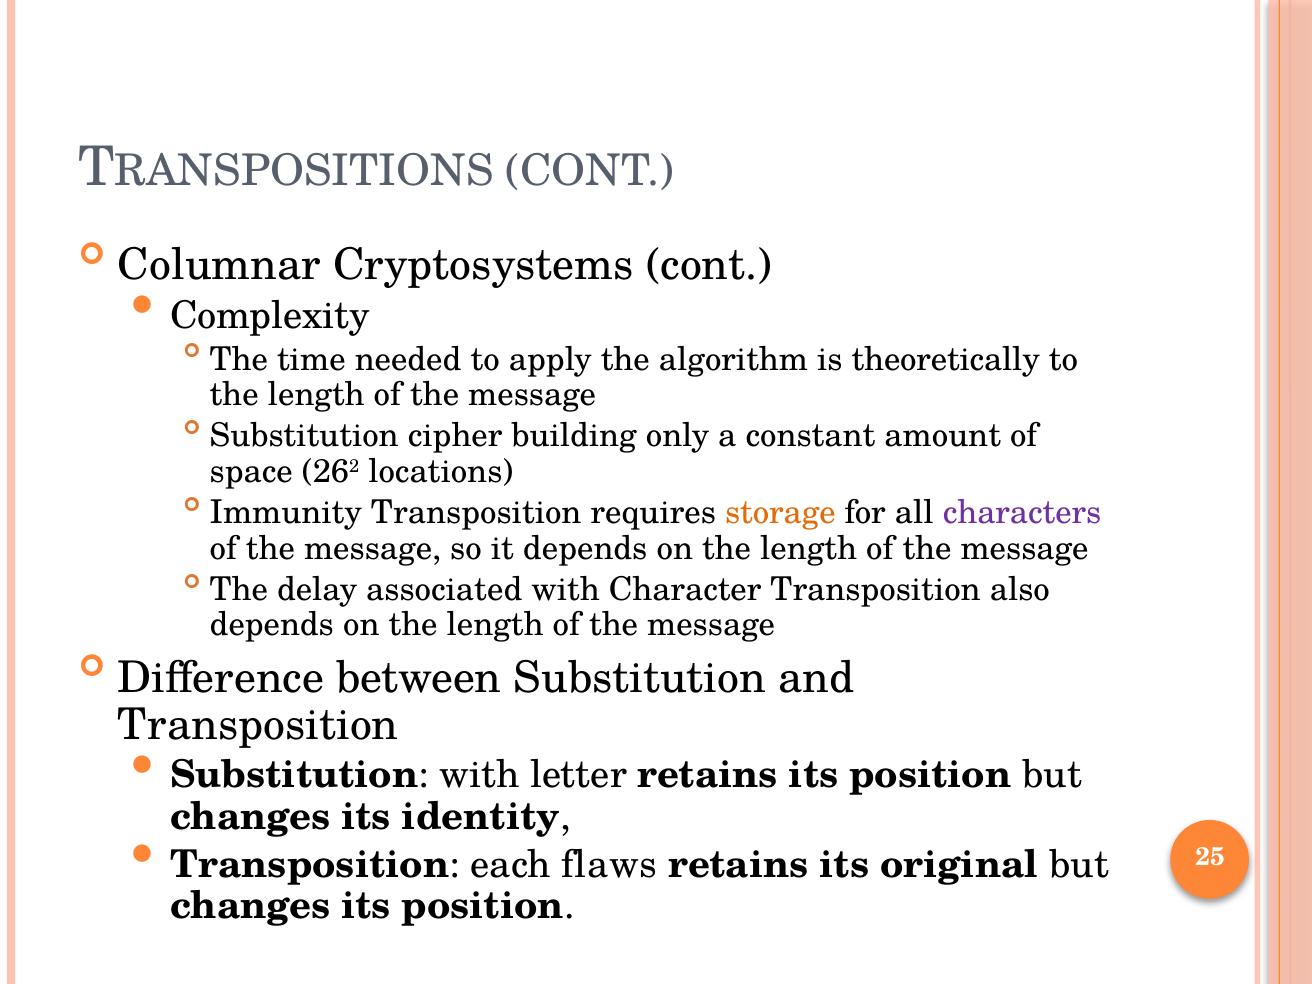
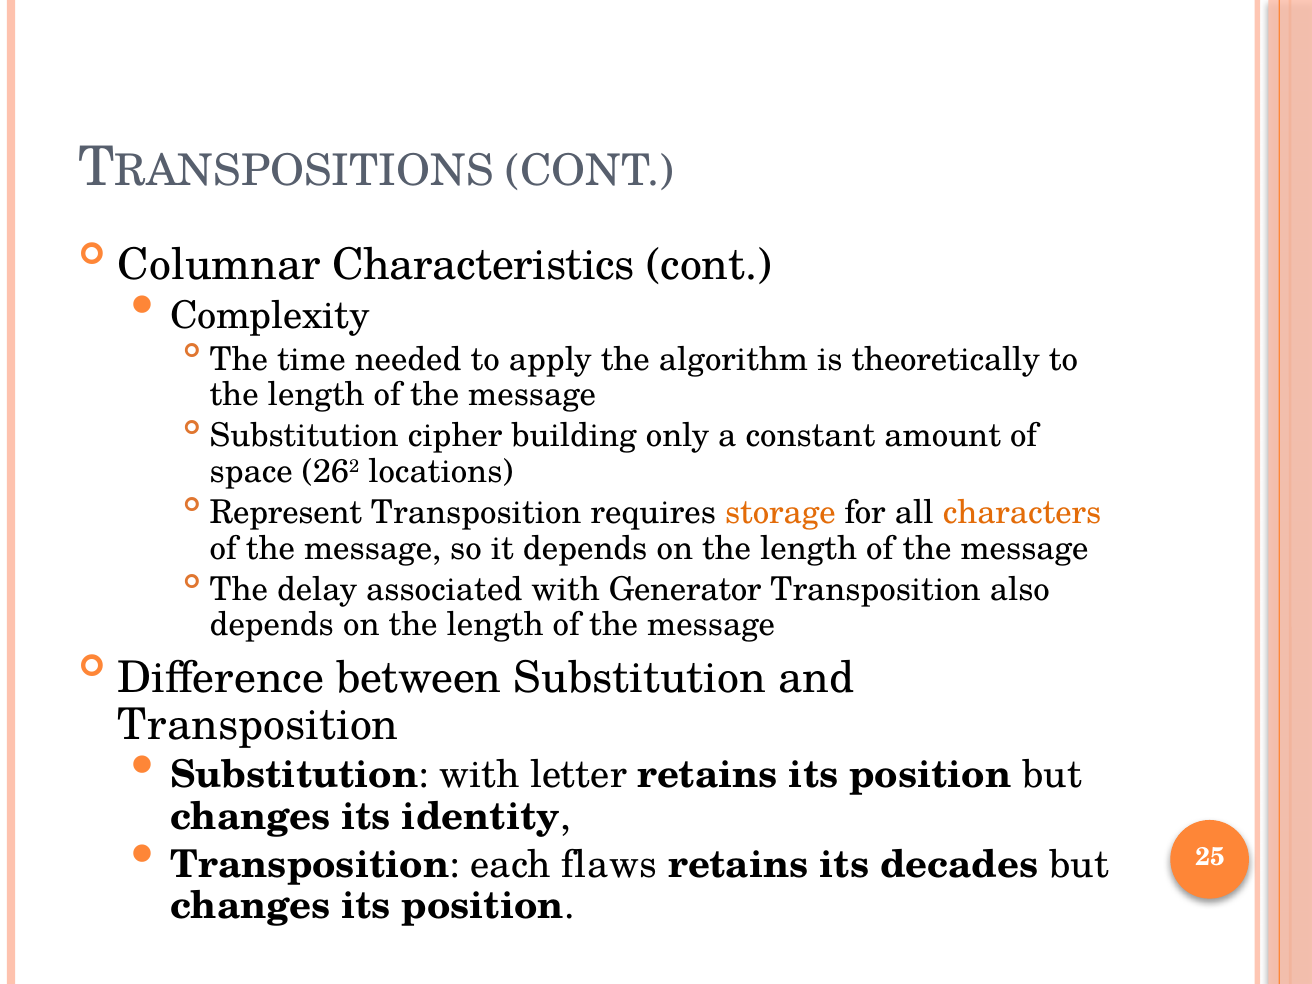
Cryptosystems: Cryptosystems -> Characteristics (484, 265)
Immunity: Immunity -> Represent (286, 513)
characters colour: purple -> orange (1022, 513)
Character: Character -> Generator (685, 590)
original: original -> decades (959, 865)
